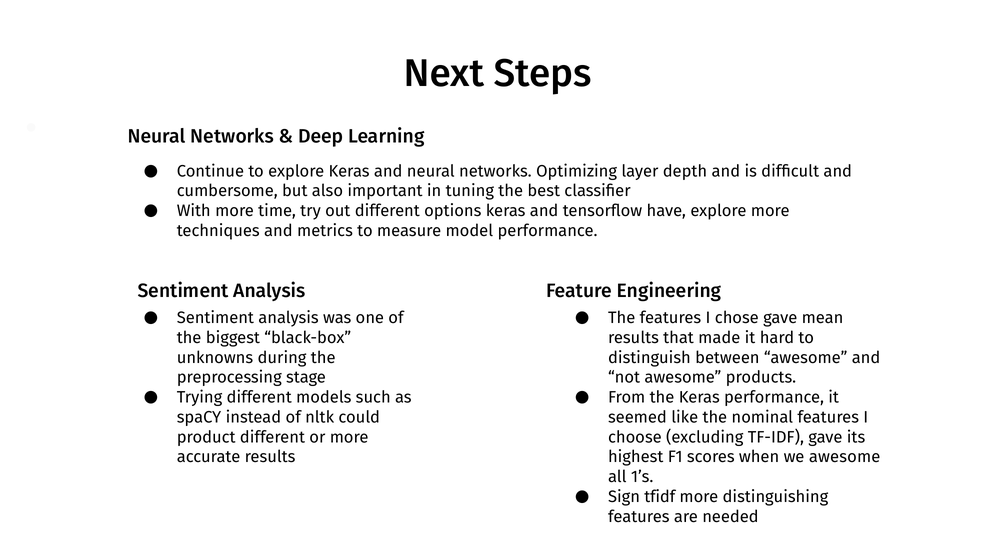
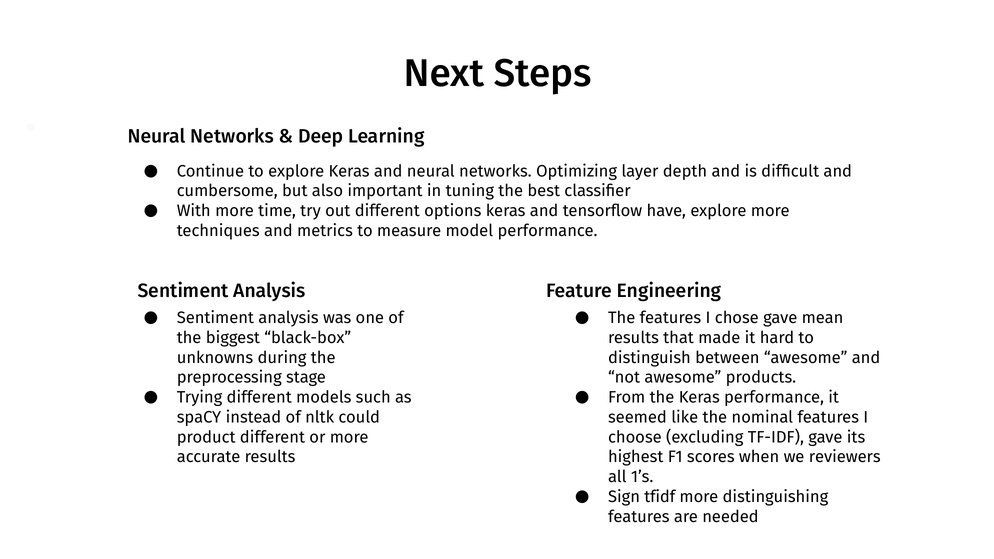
we awesome: awesome -> reviewers (845, 457)
